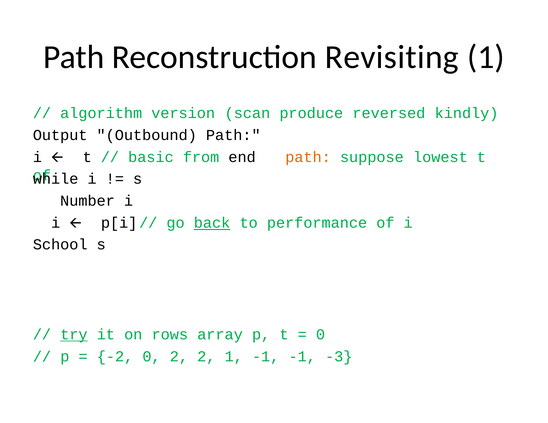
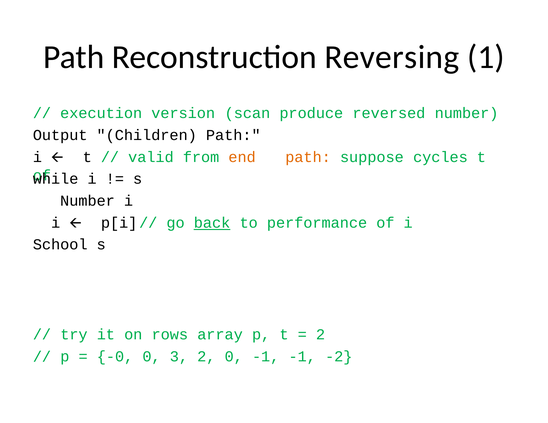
Revisiting: Revisiting -> Reversing (392, 57)
algorithm: algorithm -> execution (101, 113)
reversed kindly: kindly -> number (467, 113)
Outbound: Outbound -> Children (147, 135)
basic: basic -> valid (151, 157)
end colour: black -> orange (242, 157)
lowest: lowest -> cycles (440, 157)
try underline: present -> none (74, 335)
0: 0 -> 2 (321, 335)
-2: -2 -> -0 (115, 357)
0 2: 2 -> 3 (179, 357)
2 1: 1 -> 0 (234, 357)
-3: -3 -> -2 (339, 357)
